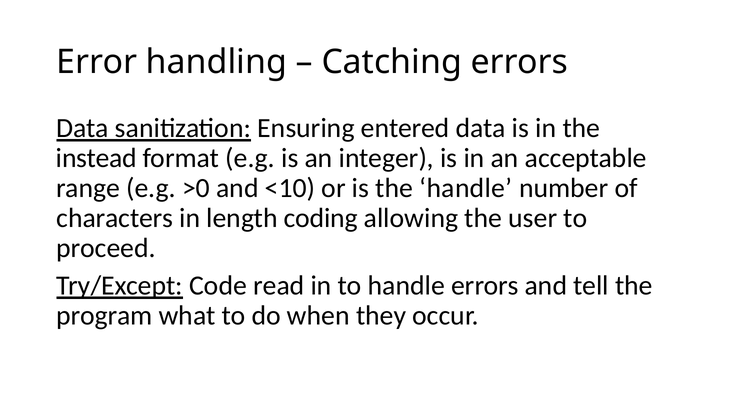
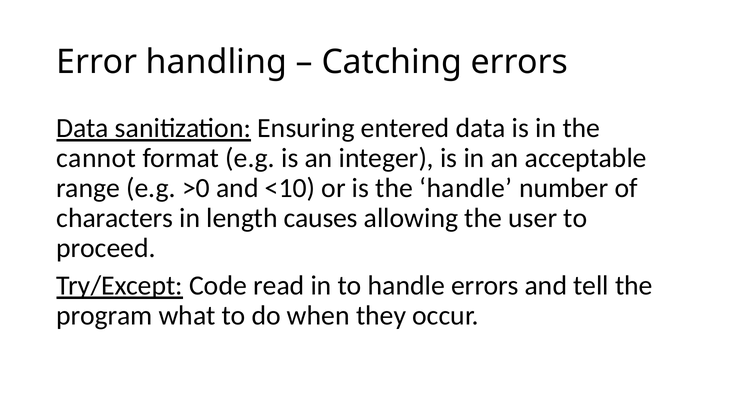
instead: instead -> cannot (96, 158)
coding: coding -> causes (321, 218)
